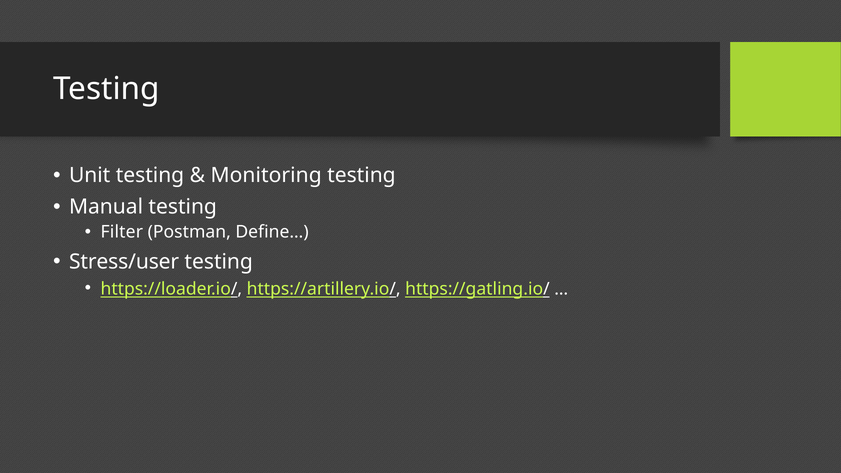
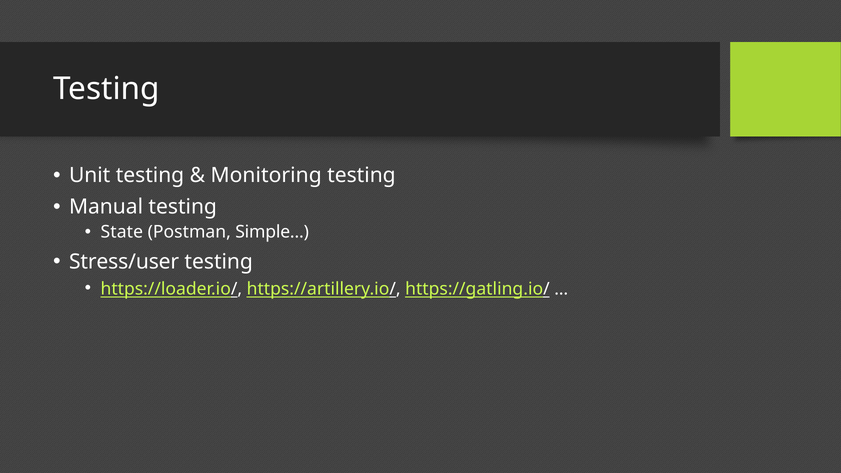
Filter: Filter -> State (122, 232)
Define…: Define… -> Simple… (272, 232)
